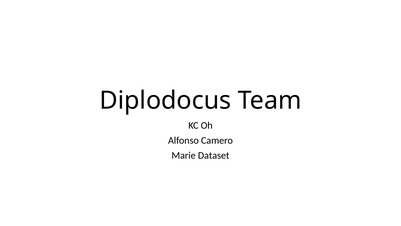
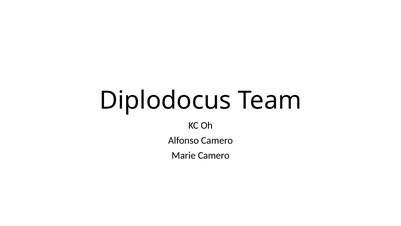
Marie Dataset: Dataset -> Camero (214, 155)
